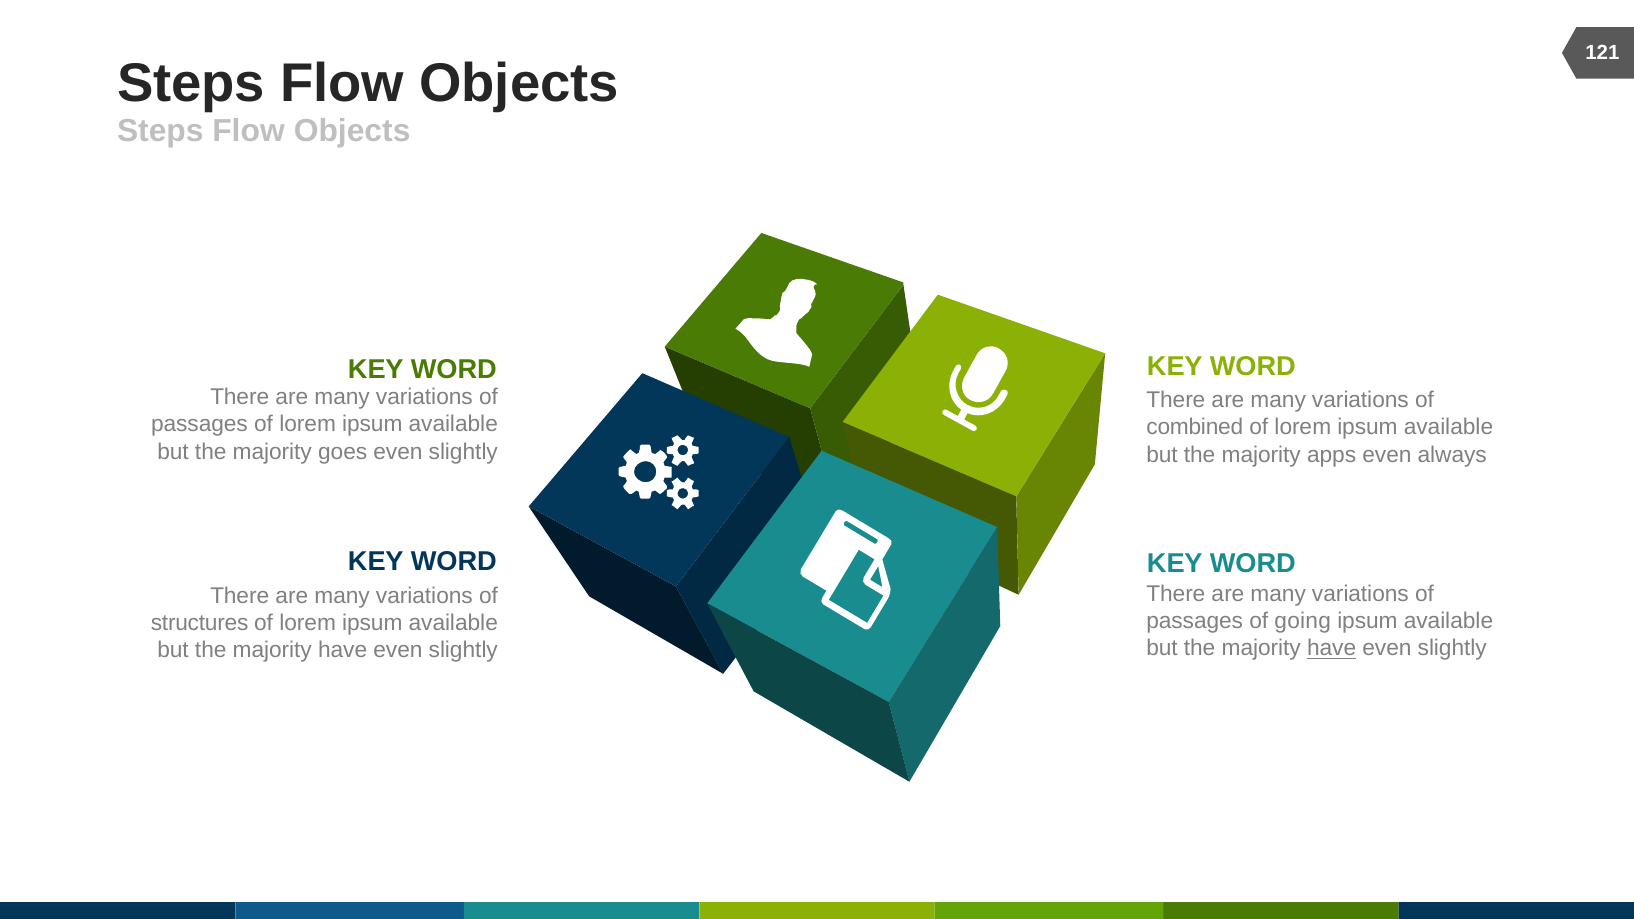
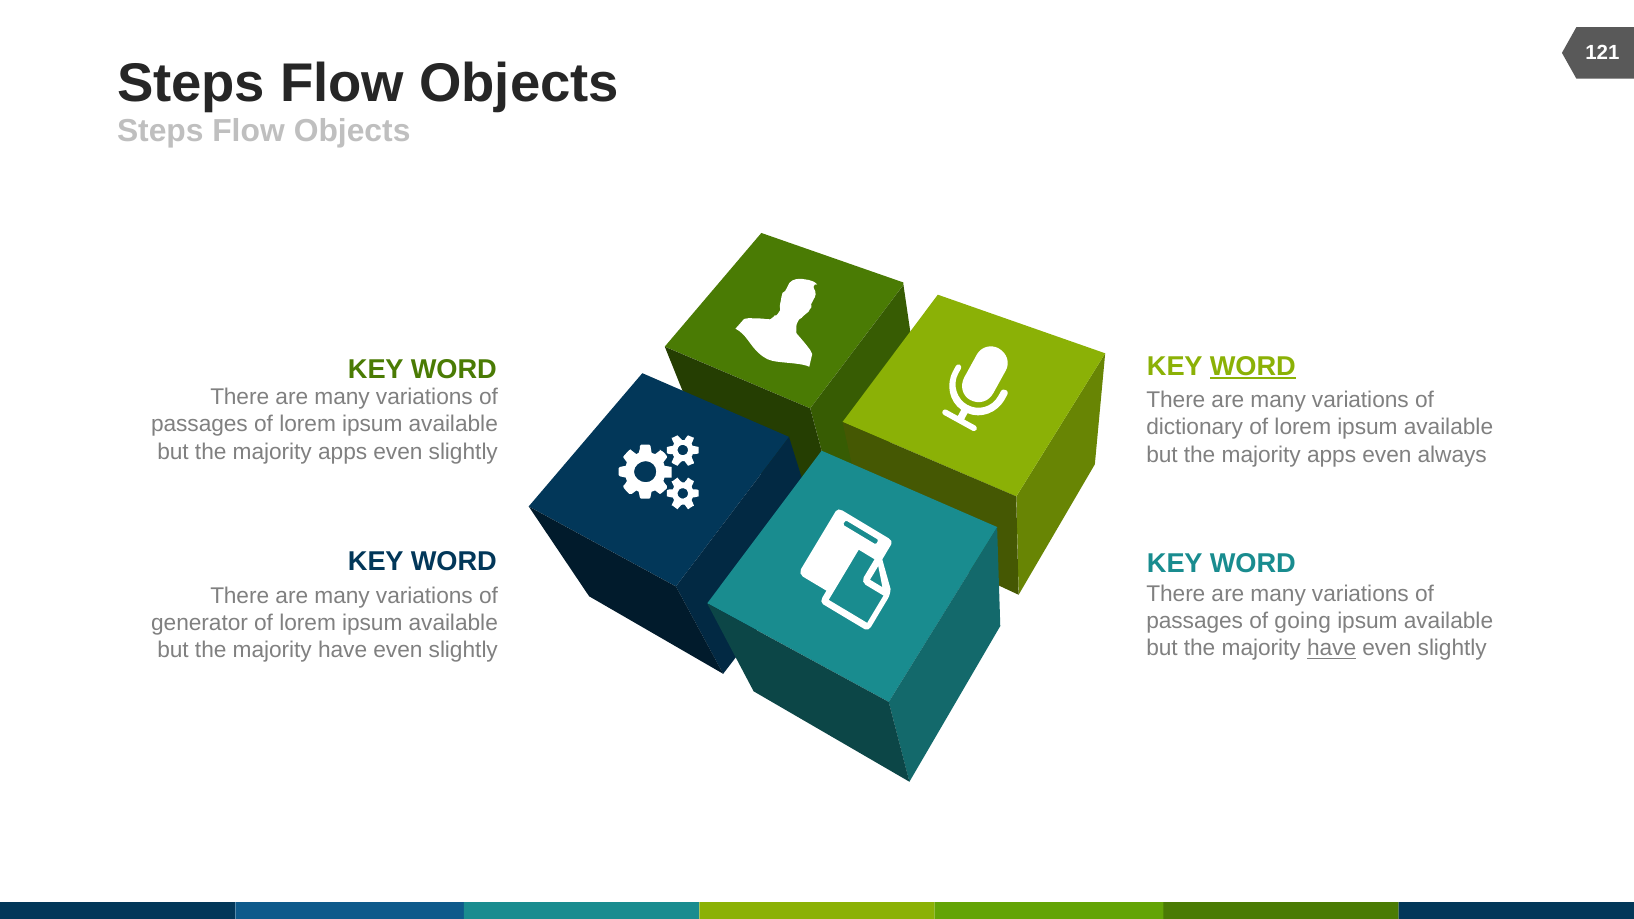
WORD underline: none -> present (1253, 366)
combined: combined -> dictionary (1195, 427)
goes: goes -> apps (343, 452)
structures: structures -> generator (200, 623)
